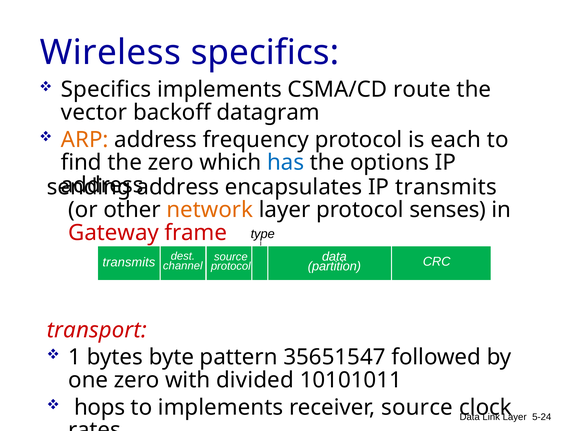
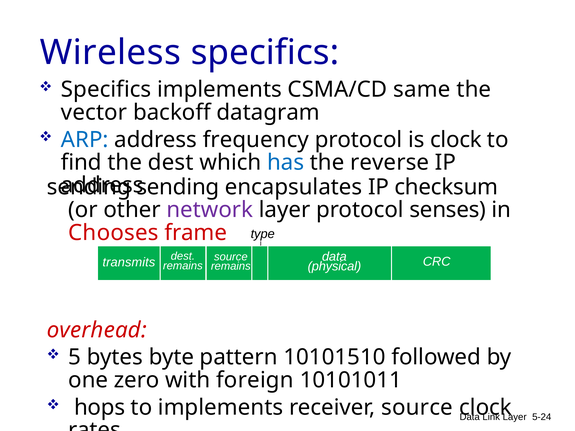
route: route -> same (422, 90)
ARP colour: orange -> blue (85, 140)
is each: each -> clock (456, 140)
the zero: zero -> dest (171, 163)
options: options -> reverse (390, 163)
address: address -> sending (178, 187)
IP transmits: transmits -> checksum (446, 187)
network colour: orange -> purple (210, 210)
Gateway: Gateway -> Chooses (113, 233)
partition: partition -> physical (334, 266)
channel: channel -> remains (183, 266)
protocol: protocol -> remains (231, 266)
transport: transport -> overhead (97, 330)
1: 1 -> 5 (75, 357)
35651547: 35651547 -> 10101510 (334, 357)
divided: divided -> foreign (255, 380)
